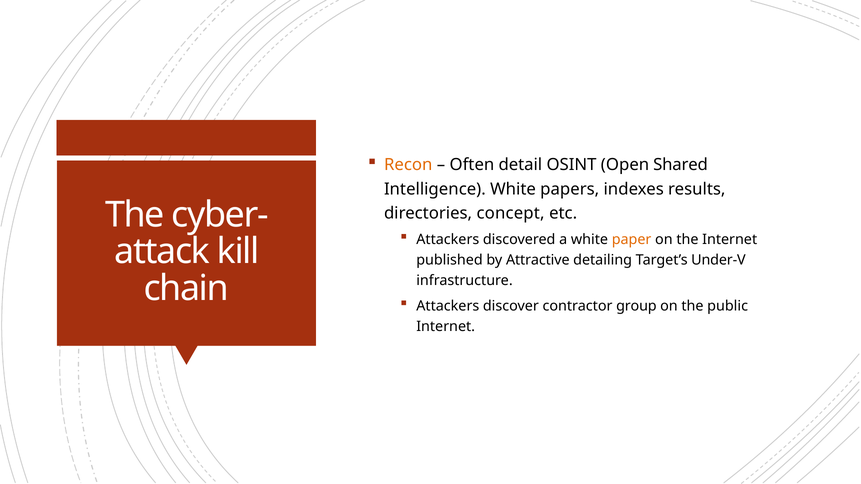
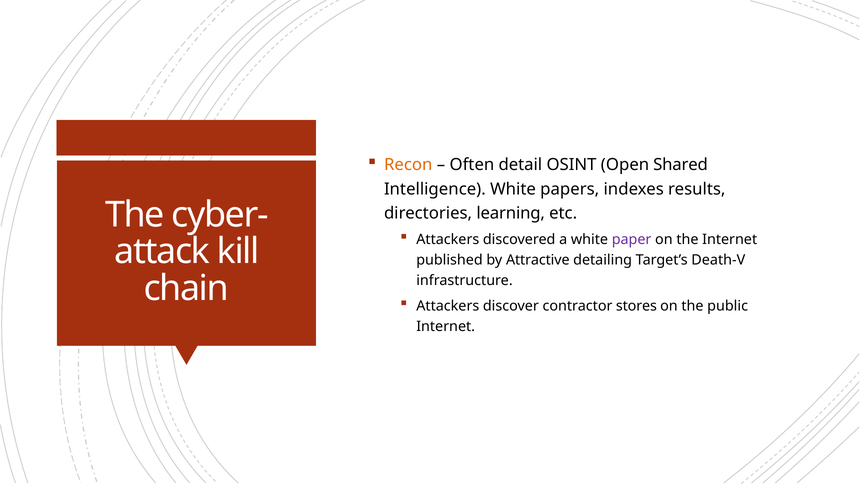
concept: concept -> learning (511, 213)
paper colour: orange -> purple (632, 240)
Under-V: Under-V -> Death-V (718, 260)
group: group -> stores (636, 306)
